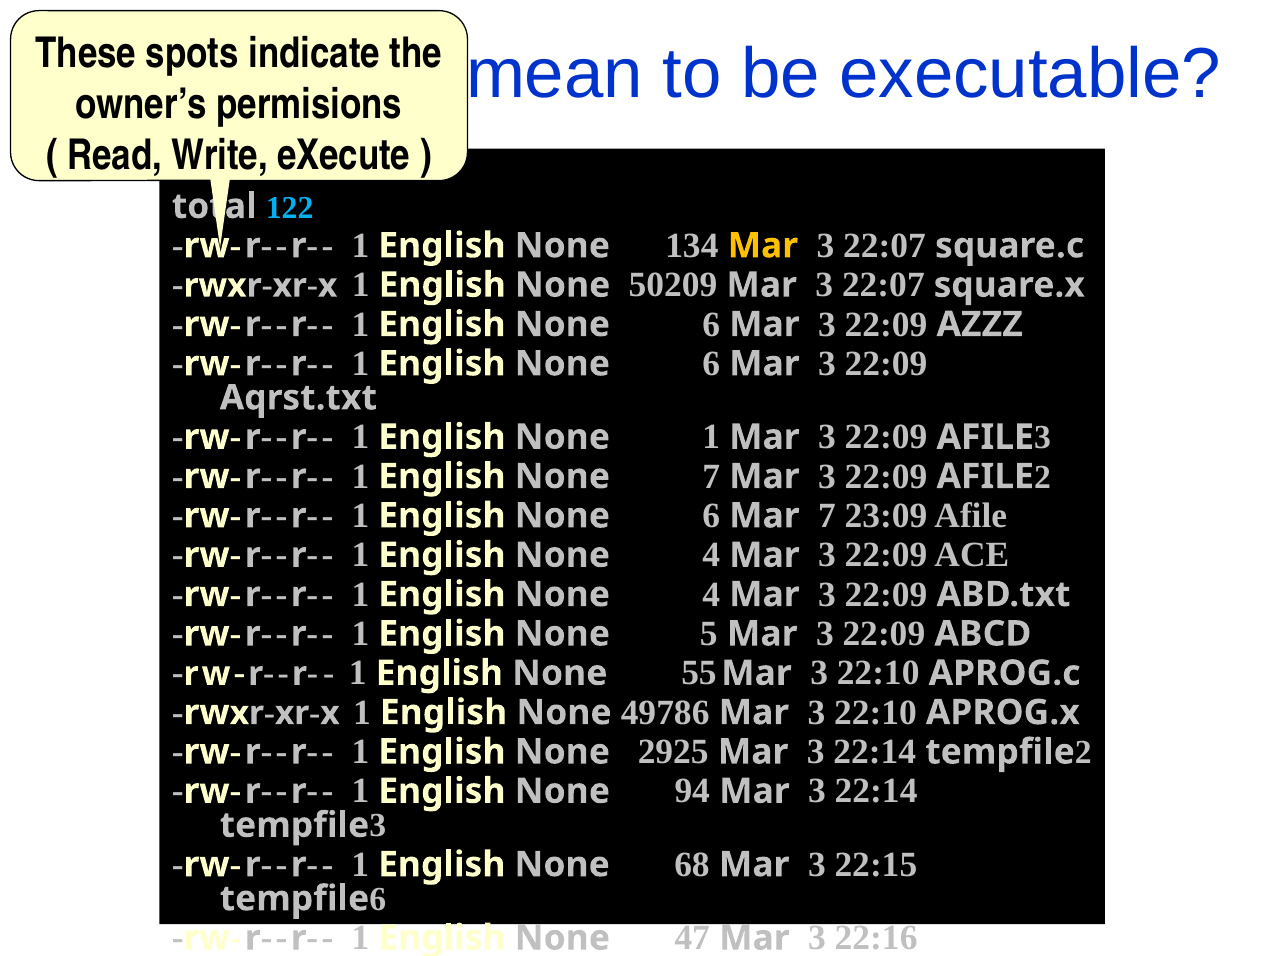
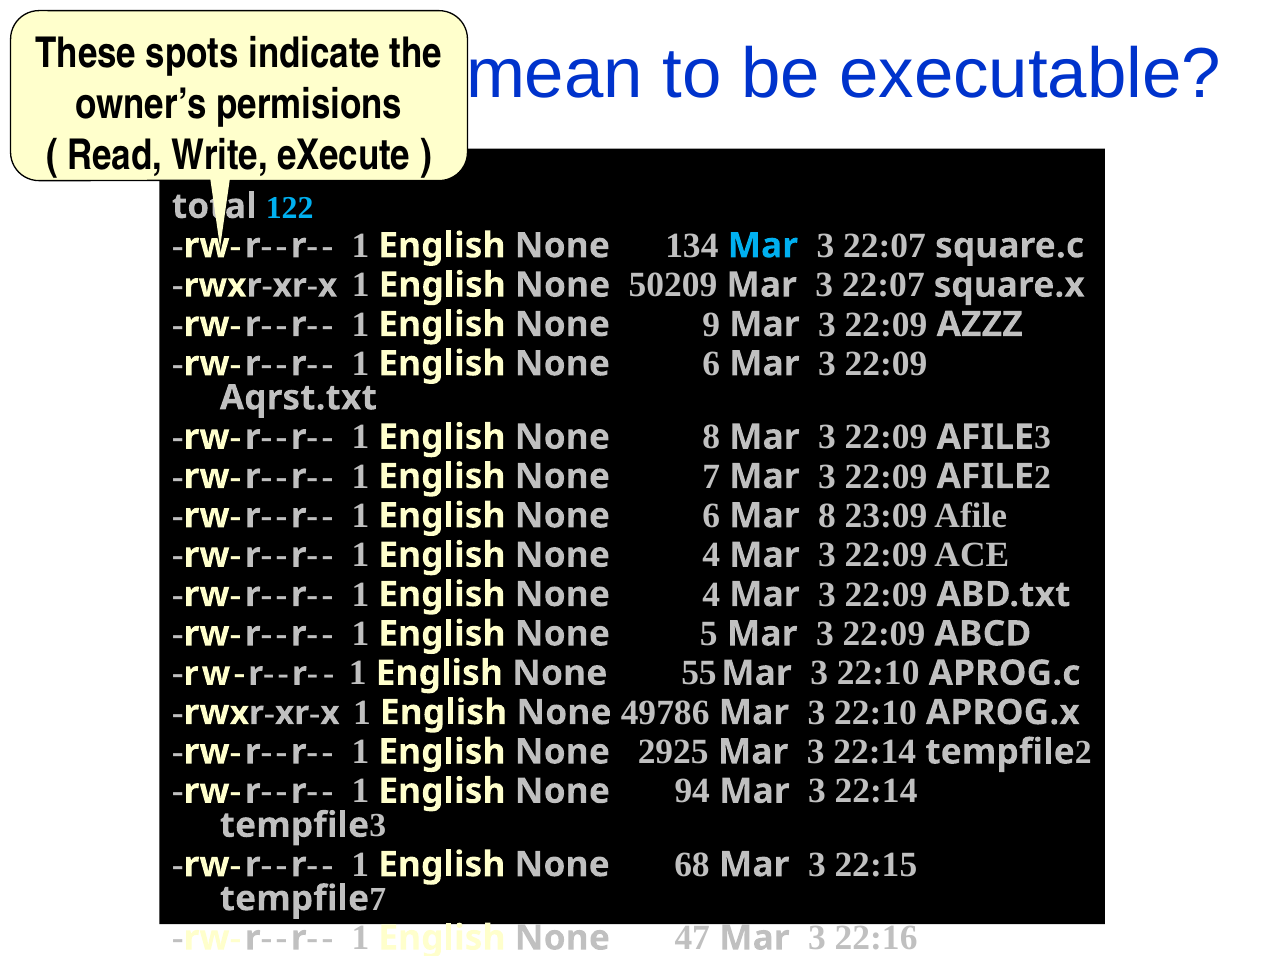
Mar colour: yellow -> light blue (763, 246)
6: 6 -> 9 (711, 324)
None 1: 1 -> 8 (711, 437)
Mar 7: 7 -> 8 (827, 516)
6: 6 -> 7 (378, 899)
